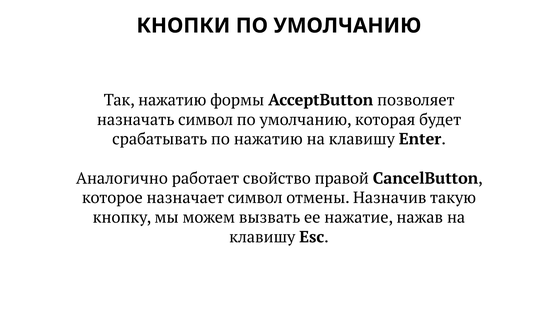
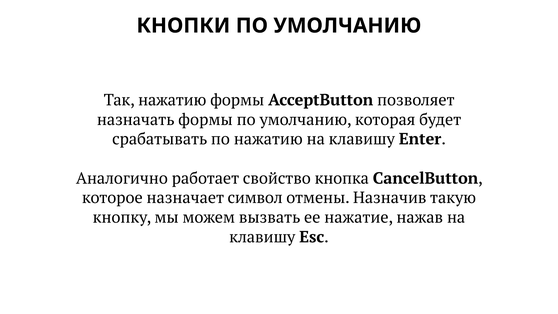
назначать символ: символ -> формы (205, 120)
правой: правой -> кнопка (342, 178)
